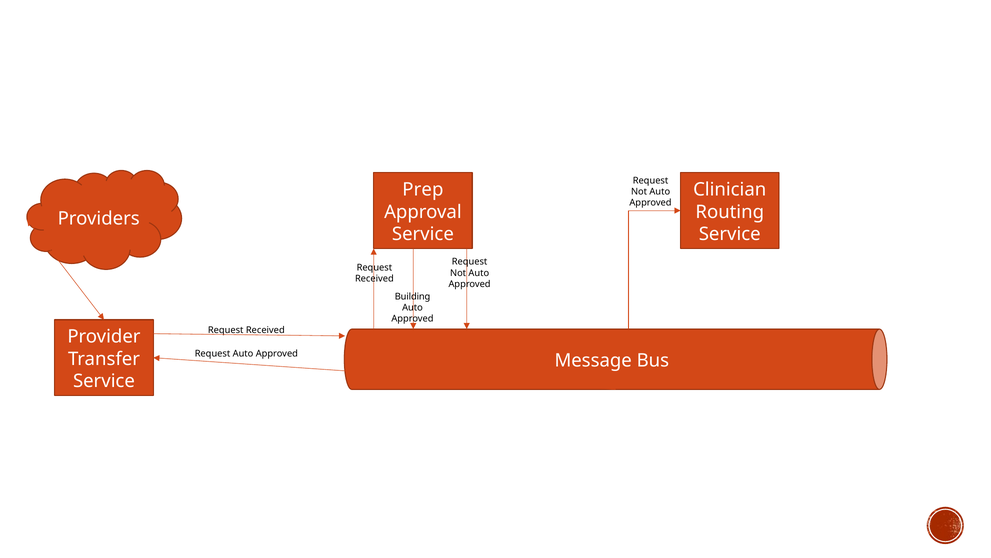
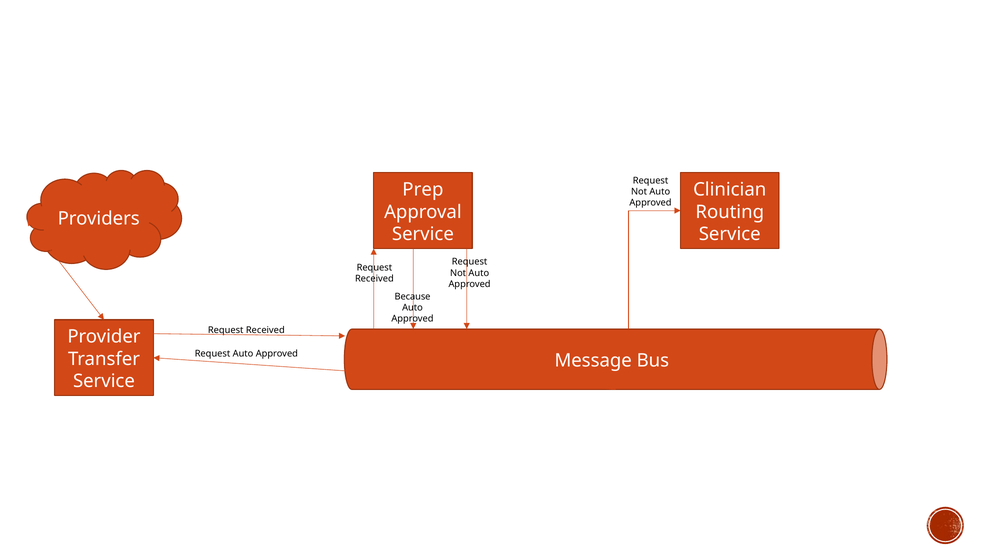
Building: Building -> Because (413, 296)
